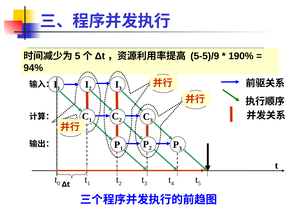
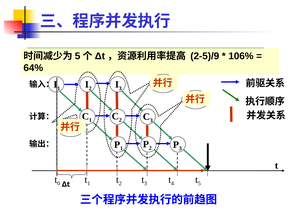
5-5)/9: 5-5)/9 -> 2-5)/9 (205, 56)
190%: 190% -> 106% (241, 56)
94%: 94% -> 64% (33, 68)
